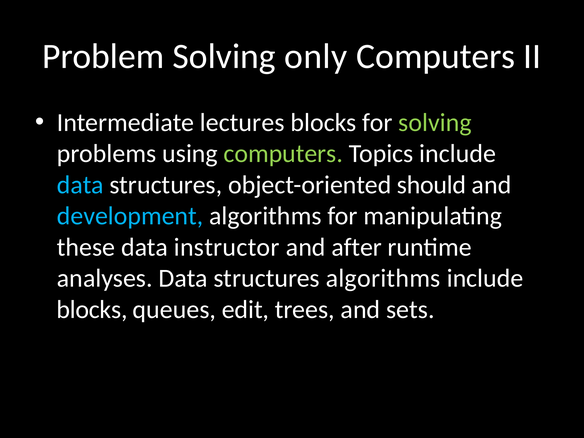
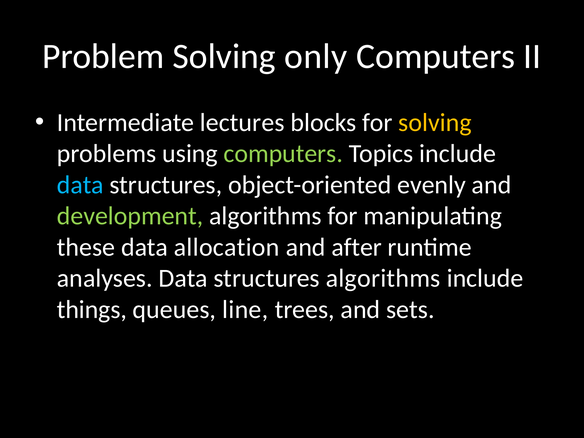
solving colour: light green -> yellow (435, 123)
should: should -> evenly (432, 185)
development colour: light blue -> light green (130, 216)
instructor: instructor -> allocation (227, 247)
blocks: blocks -> things (92, 309)
edit: edit -> line (245, 309)
